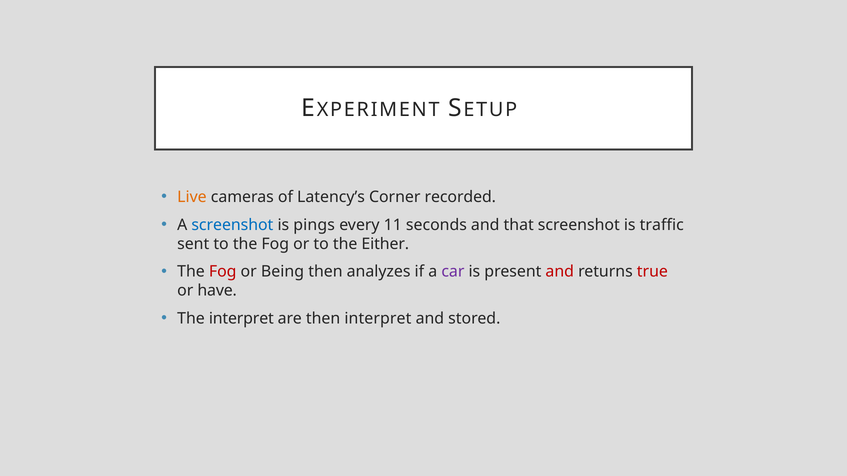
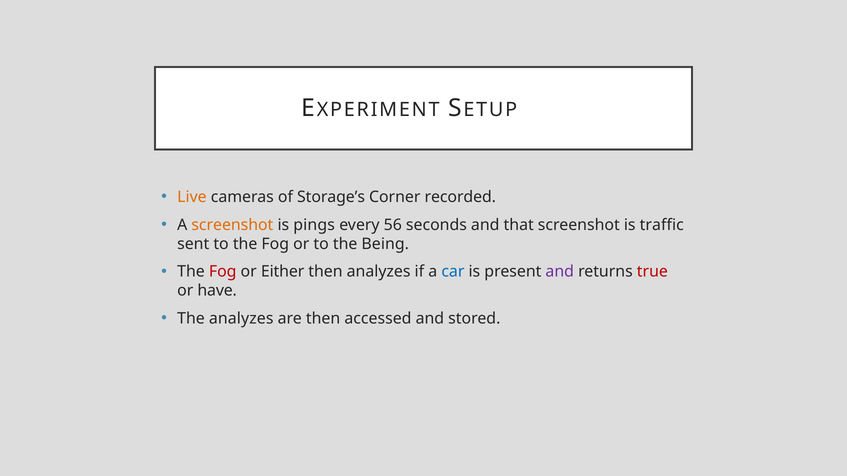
Latency’s: Latency’s -> Storage’s (331, 197)
screenshot colour: blue -> orange (232, 225)
11: 11 -> 56 (393, 225)
Either: Either -> Being (385, 244)
Being: Being -> Either (283, 272)
car colour: purple -> blue (453, 272)
and colour: red -> purple (560, 272)
The interpret: interpret -> analyzes (241, 319)
then interpret: interpret -> accessed (378, 319)
